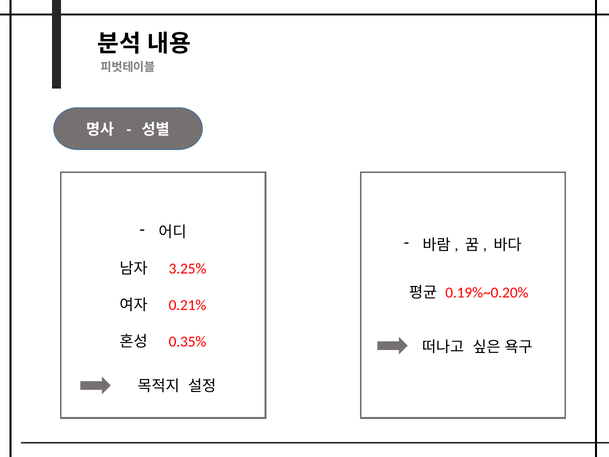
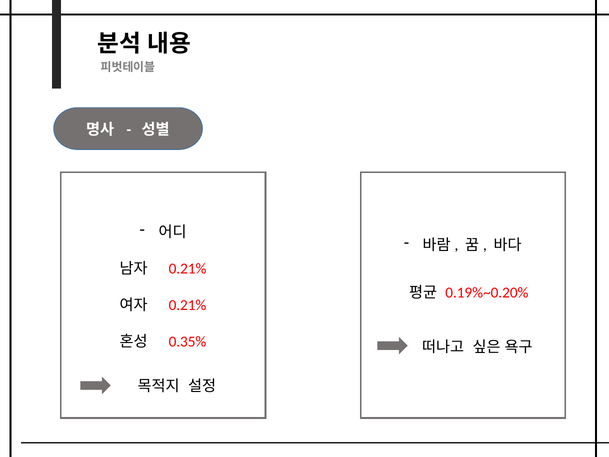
3.25%: 3.25% -> 0.21% (187, 269)
